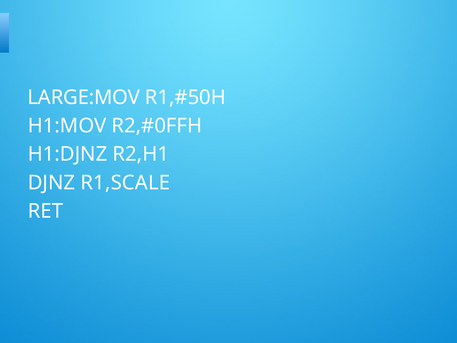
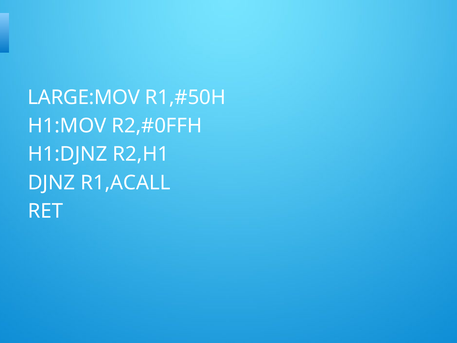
R1,SCALE: R1,SCALE -> R1,ACALL (125, 183)
